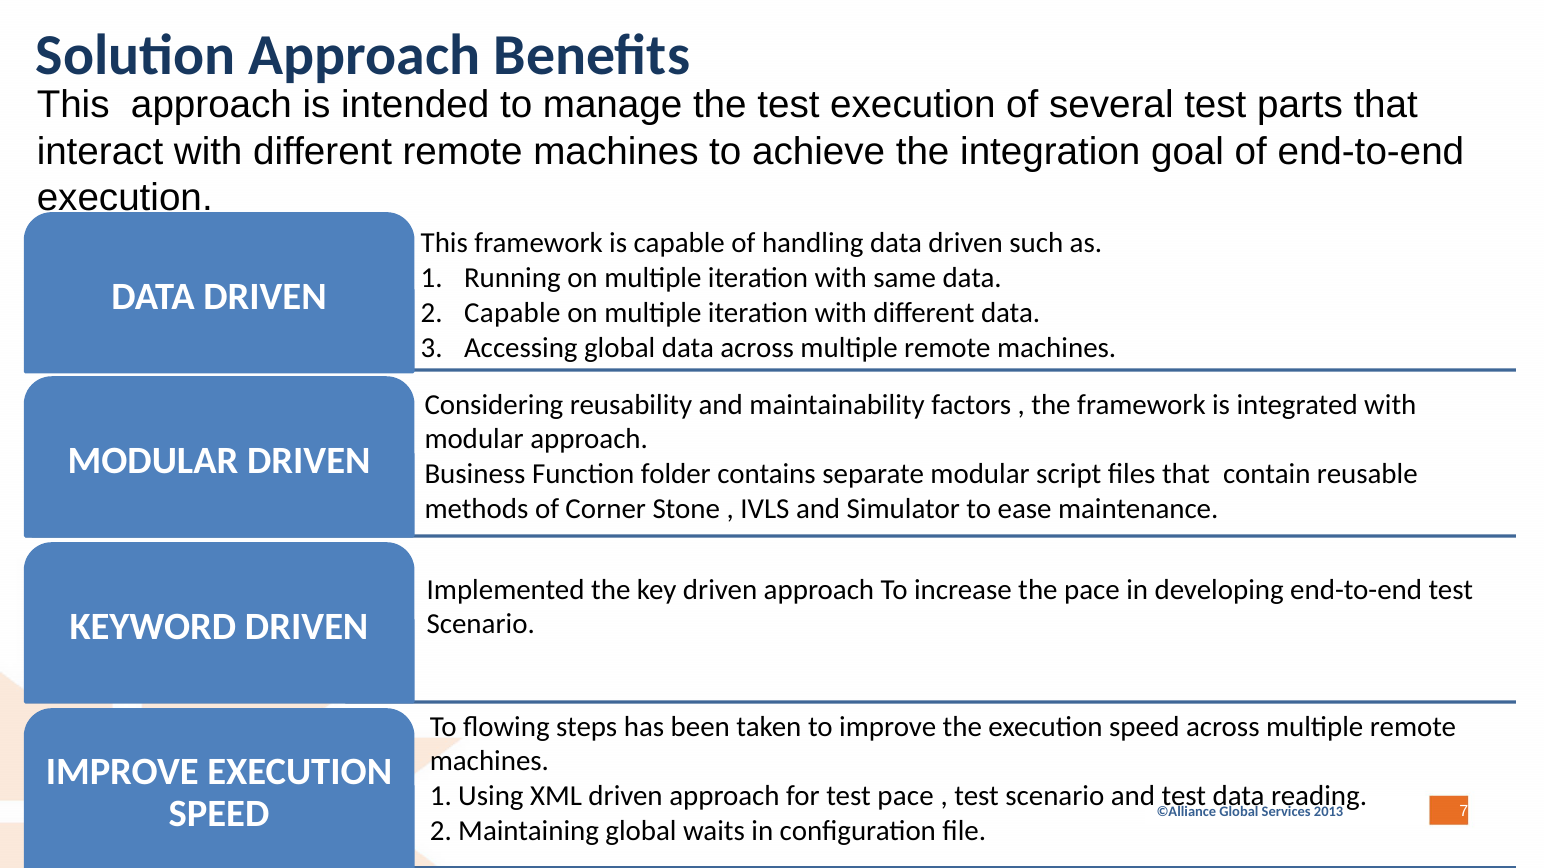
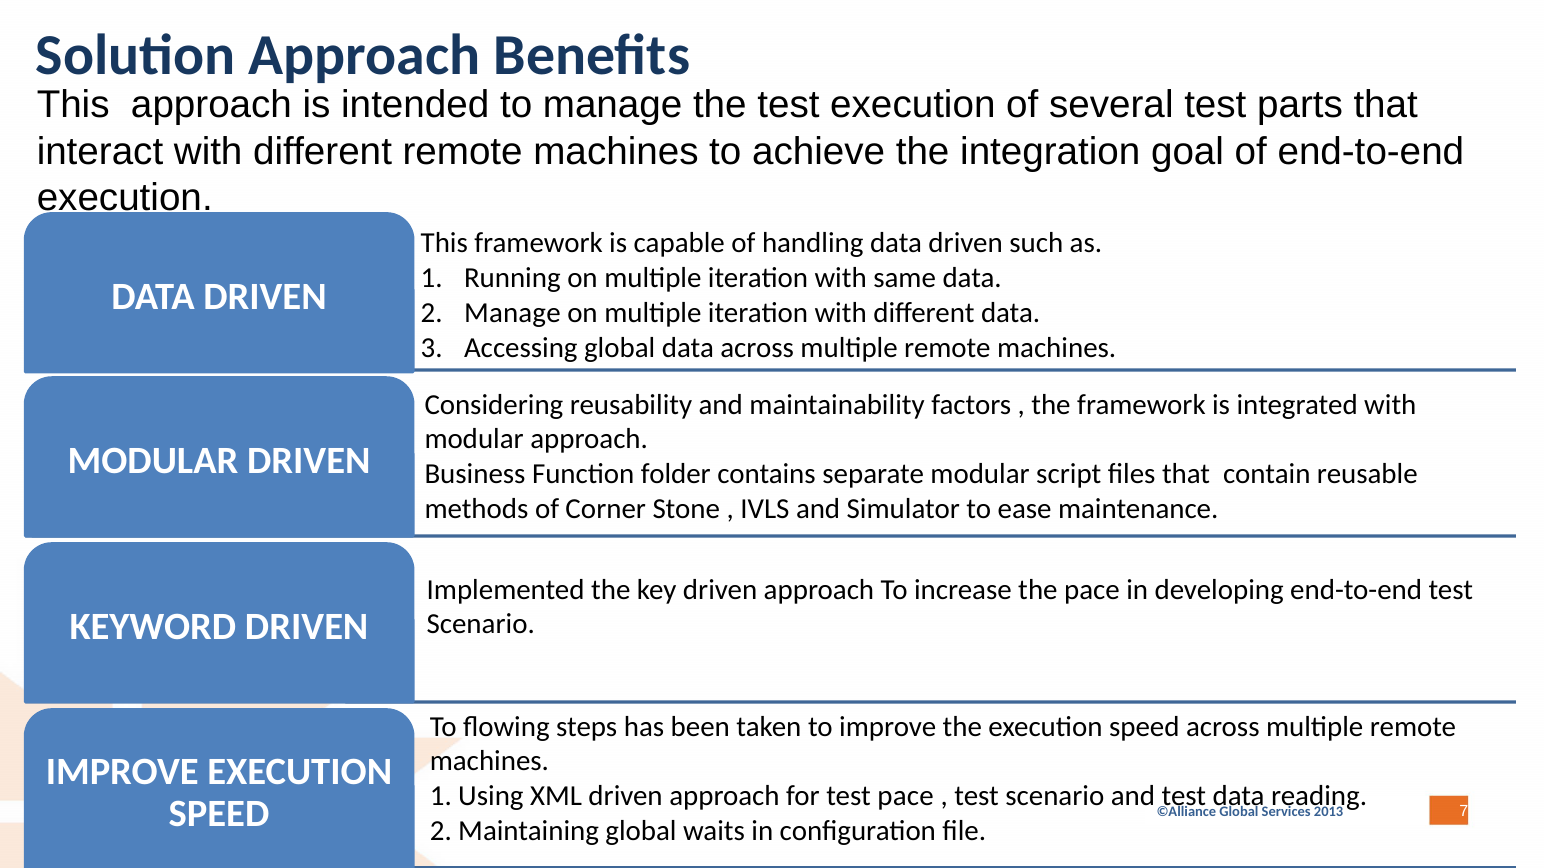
2 Capable: Capable -> Manage (512, 313)
